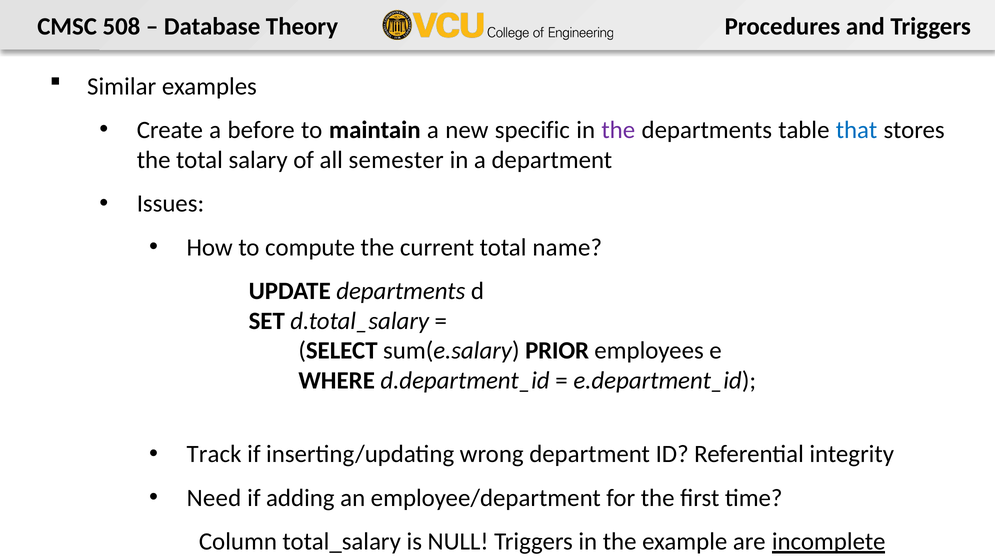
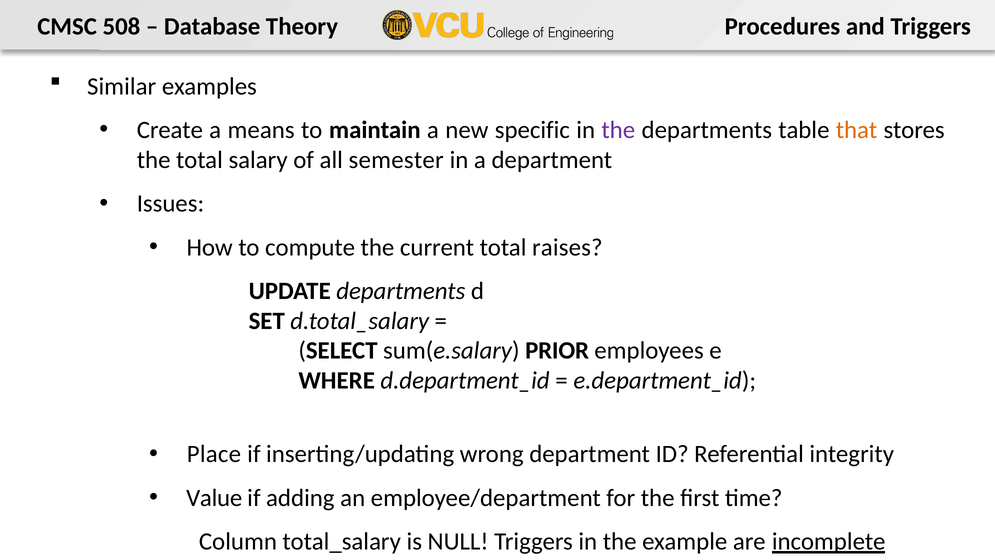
before: before -> means (261, 130)
that colour: blue -> orange (857, 130)
name: name -> raises (567, 247)
Track: Track -> Place (214, 454)
Need: Need -> Value (214, 498)
